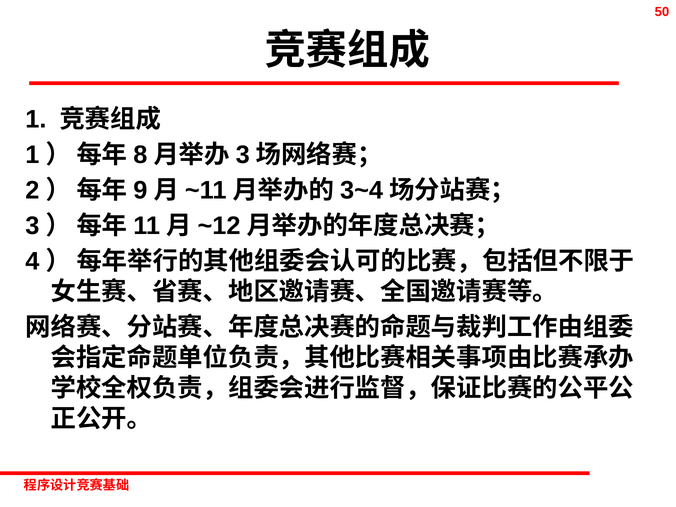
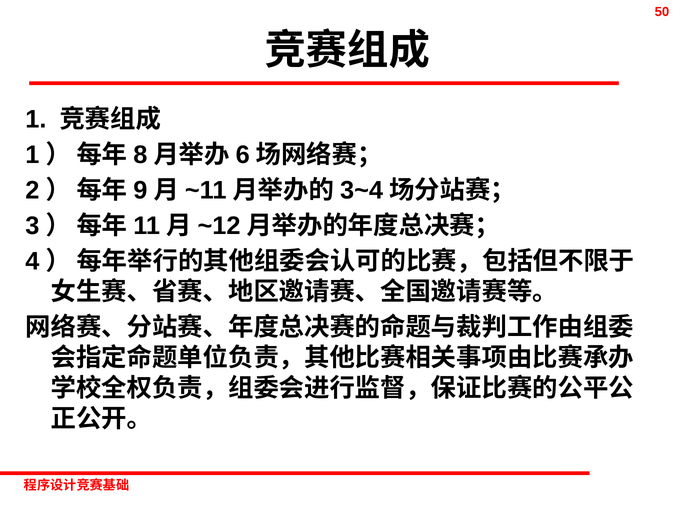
3: 3 -> 6 (243, 155)
